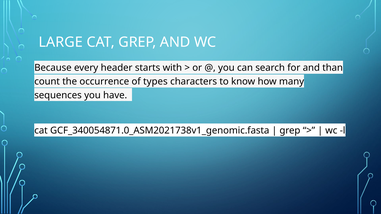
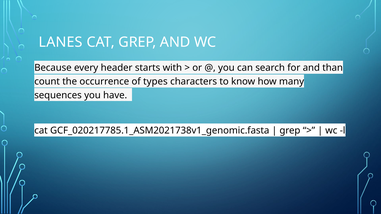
LARGE: LARGE -> LANES (61, 42)
GCF_340054871.0_ASM2021738v1_genomic.fasta: GCF_340054871.0_ASM2021738v1_genomic.fasta -> GCF_020217785.1_ASM2021738v1_genomic.fasta (160, 131)
